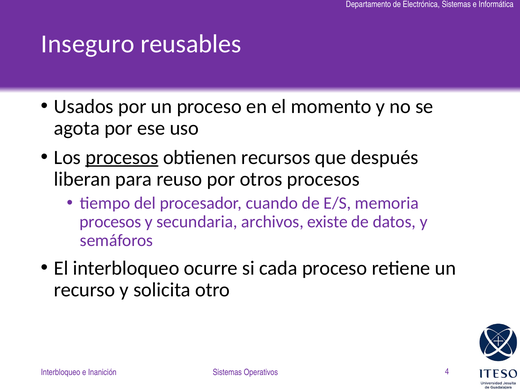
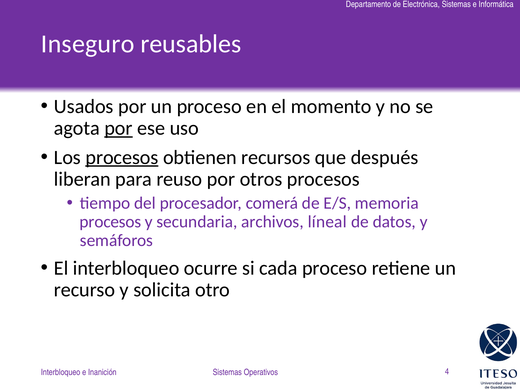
por underline: none -> present (119, 128)
cuando: cuando -> comerá (272, 203)
existe: existe -> líneal (327, 222)
